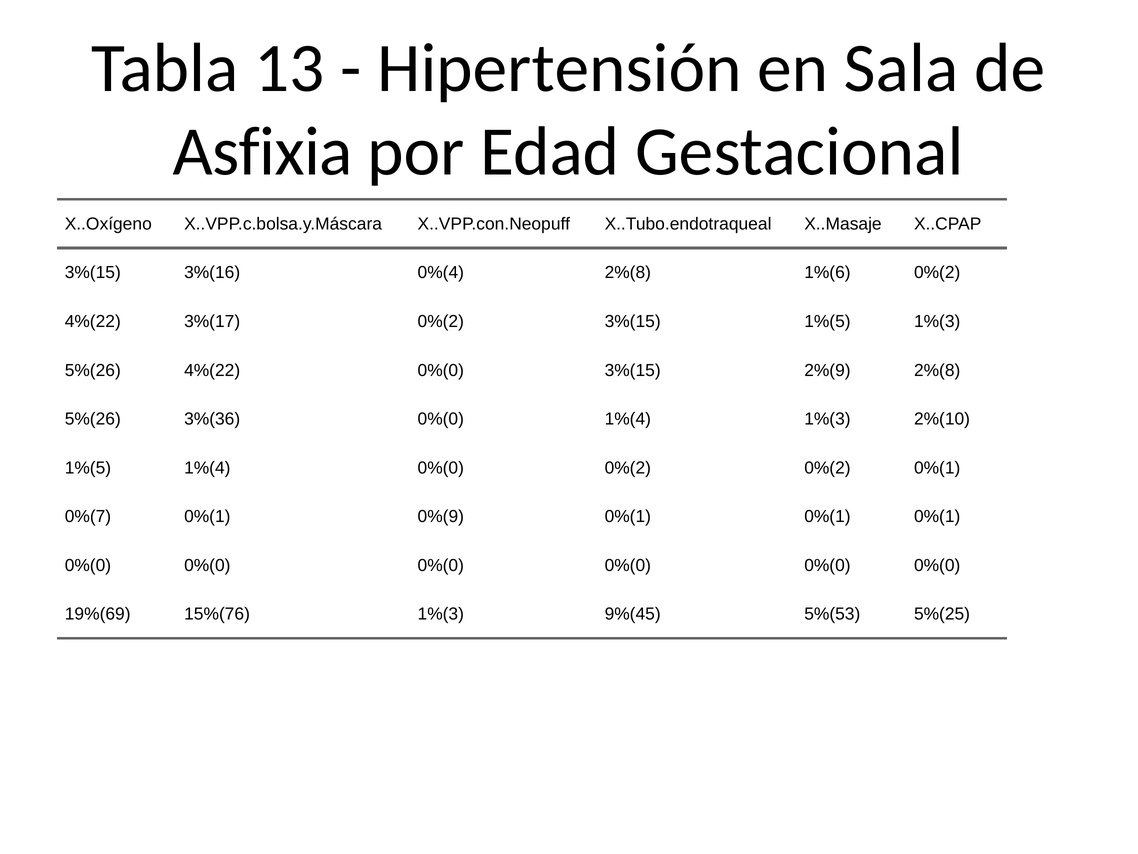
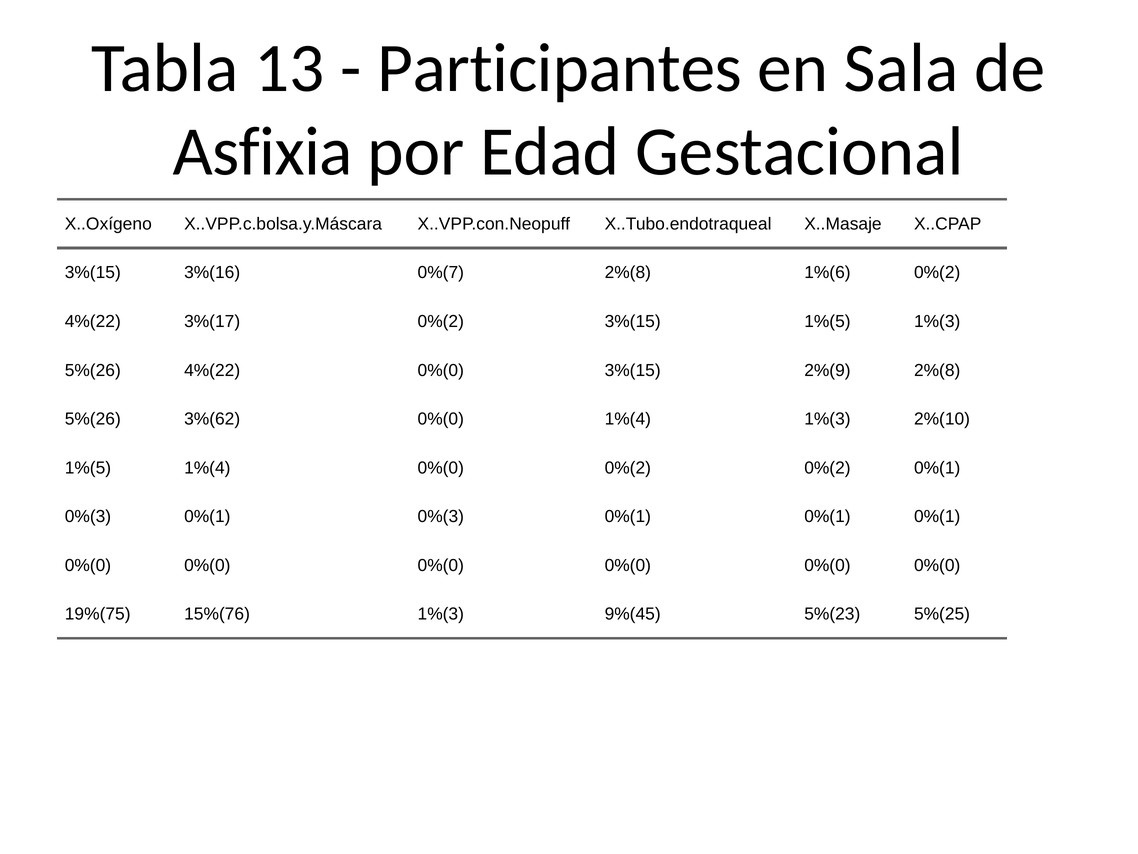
Hipertensión: Hipertensión -> Participantes (560, 68)
0%(4: 0%(4 -> 0%(7 (441, 273)
3%(36: 3%(36 -> 3%(62 (212, 419)
0%(7: 0%(7 -> 0%(3 (88, 516)
0%(9: 0%(9 -> 0%(3 (441, 516)
19%(69: 19%(69 -> 19%(75 (98, 614)
5%(53: 5%(53 -> 5%(23 (832, 614)
